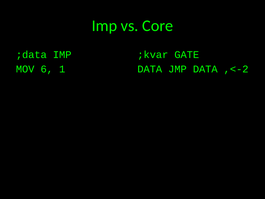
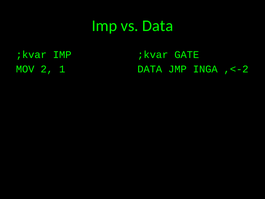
vs Core: Core -> Data (158, 26)
;data: ;data -> ;kvar (31, 55)
6: 6 -> 2 (47, 69)
JMP DATA: DATA -> INGA (205, 69)
